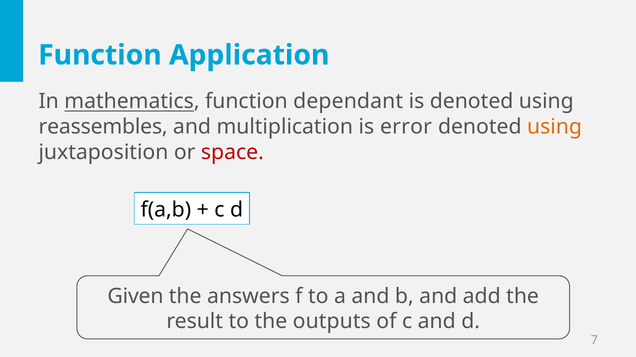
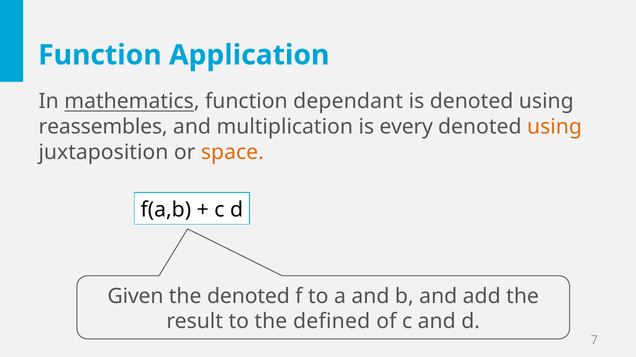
error: error -> every (406, 127)
space colour: red -> orange (232, 153)
the answers: answers -> denoted (248, 297)
outputs: outputs -> defined (332, 322)
